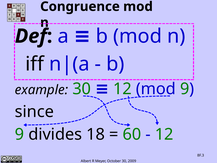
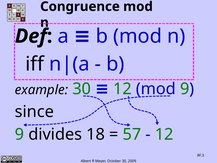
60: 60 -> 57 (132, 134)
